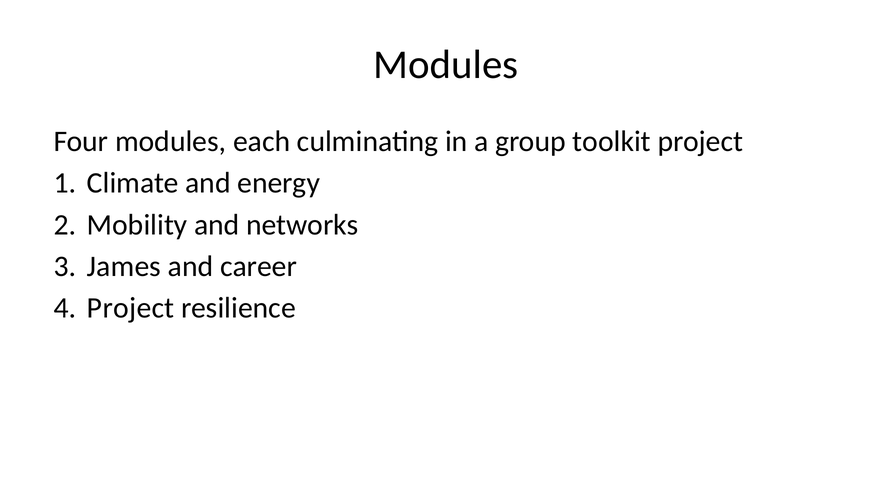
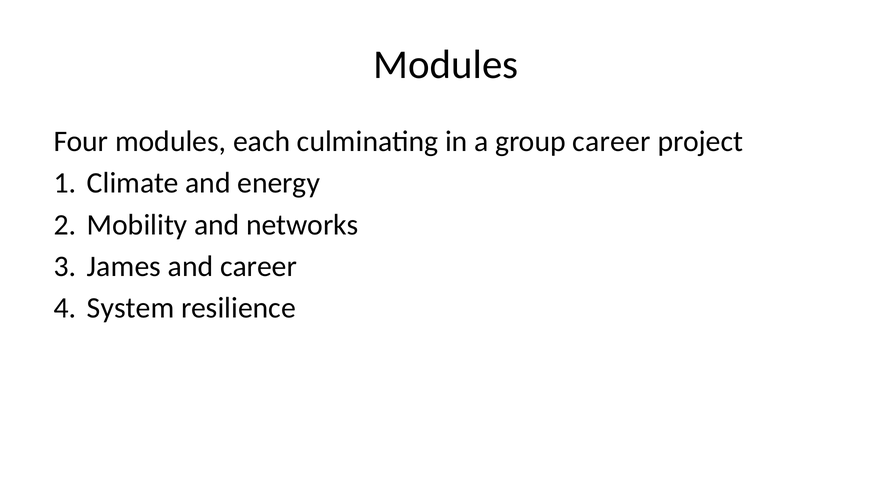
group toolkit: toolkit -> career (612, 141)
Project: Project -> System (131, 308)
